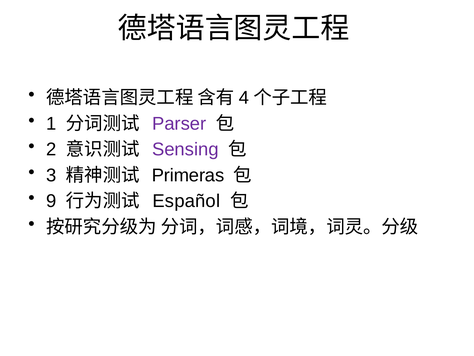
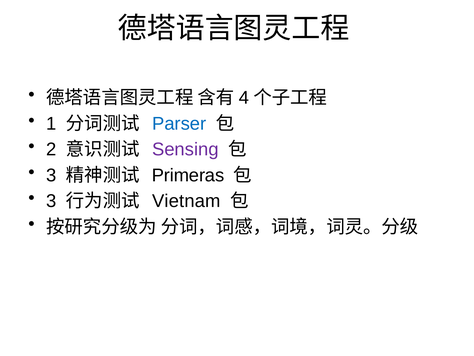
Parser colour: purple -> blue (179, 123)
9: 9 -> 3 (51, 201)
Español: Español -> Vietnam (186, 201)
